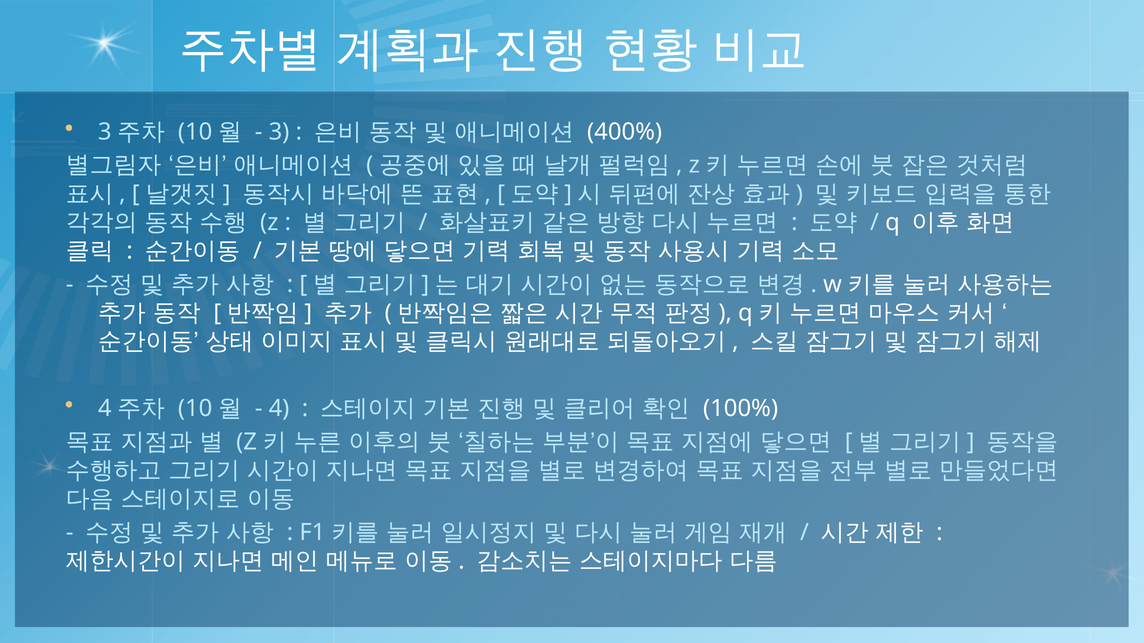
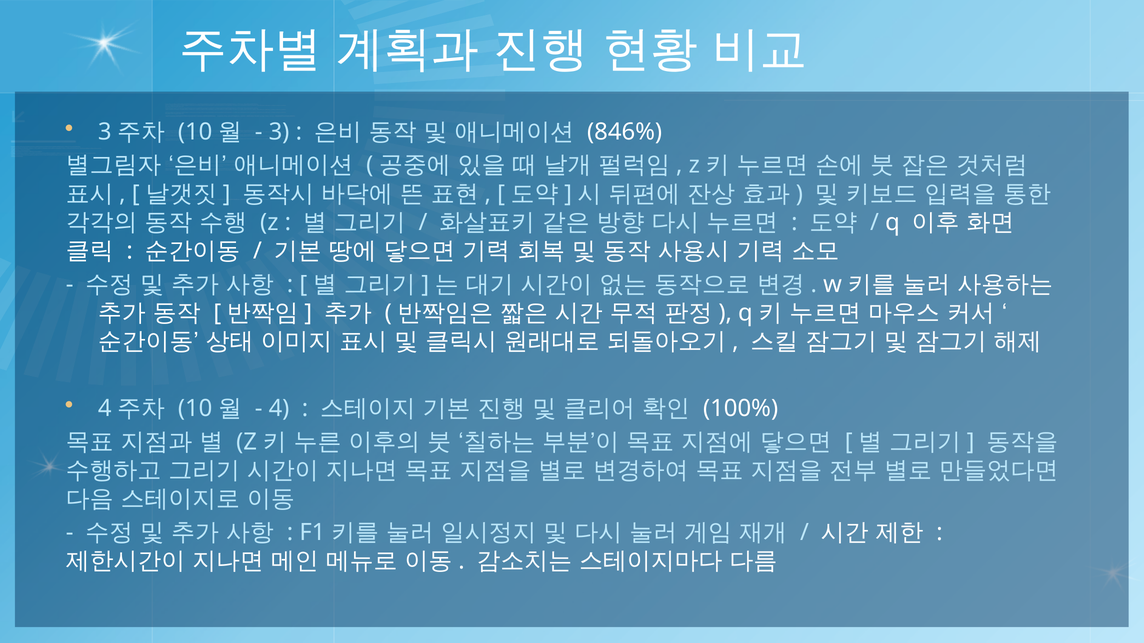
400%: 400% -> 846% (625, 132)
